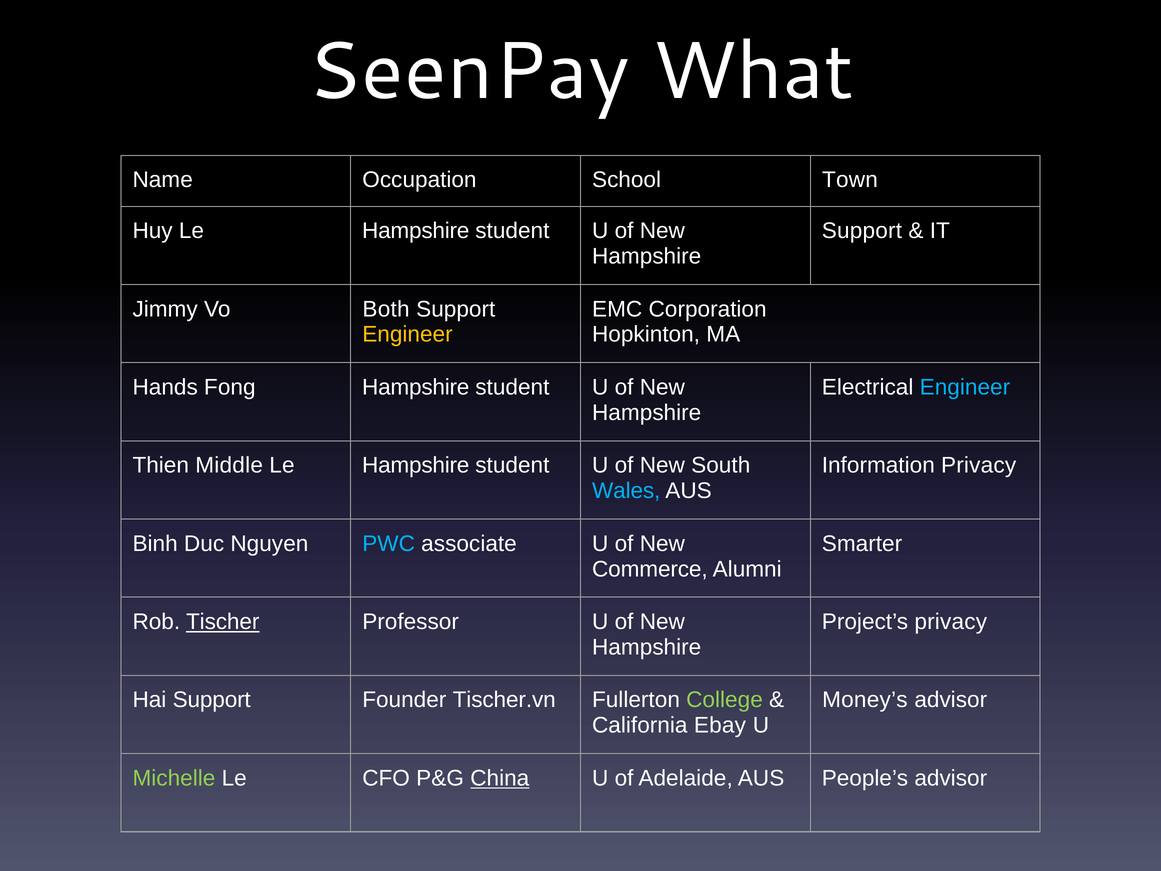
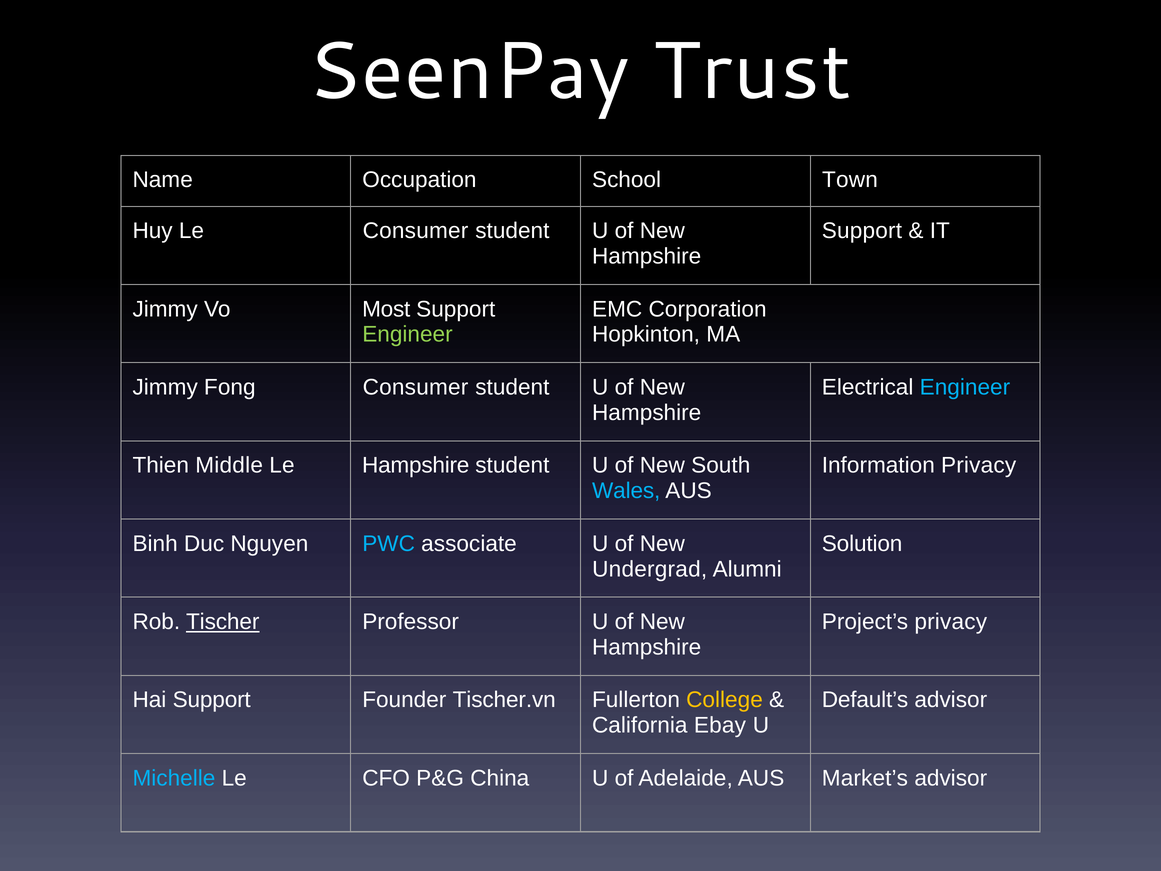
What: What -> Trust (752, 72)
Huy Le Hampshire: Hampshire -> Consumer (416, 231)
Both: Both -> Most (386, 309)
Engineer colour: yellow -> light green (407, 334)
Hands: Hands -> Jimmy (165, 387)
Fong Hampshire: Hampshire -> Consumer (416, 387)
Smarter: Smarter -> Solution (862, 544)
Commerce: Commerce -> Undergrad (650, 569)
College colour: light green -> yellow (724, 700)
Money’s: Money’s -> Default’s (865, 700)
Michelle colour: light green -> light blue (174, 778)
China underline: present -> none (500, 778)
People’s: People’s -> Market’s (865, 778)
